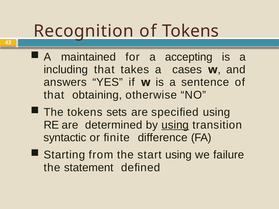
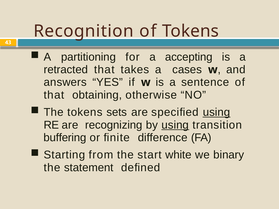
maintained: maintained -> partitioning (88, 57)
including: including -> retracted (66, 70)
using underline: none -> present (216, 112)
determined: determined -> recognizing (114, 125)
syntactic: syntactic -> buffering (65, 138)
start using: using -> white (178, 155)
failure: failure -> binary (229, 155)
